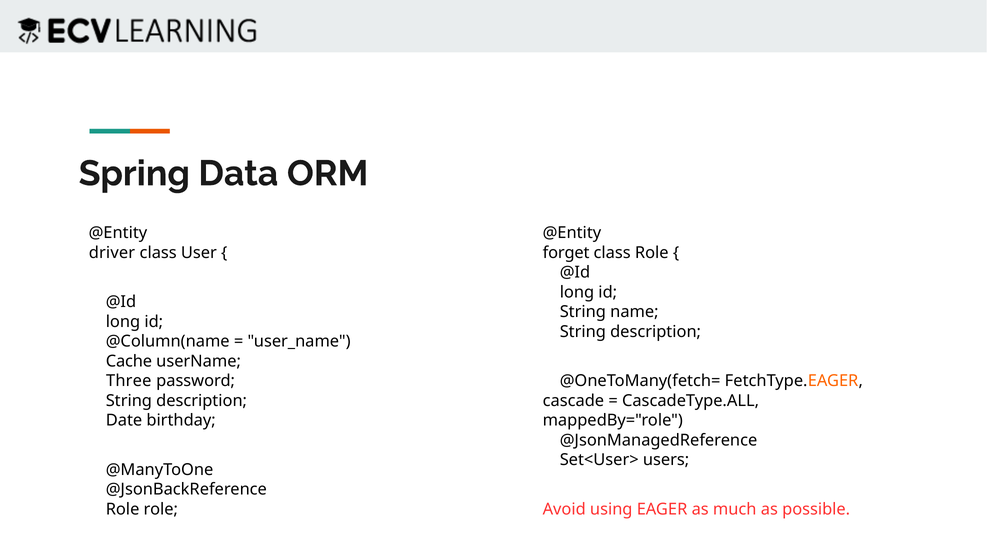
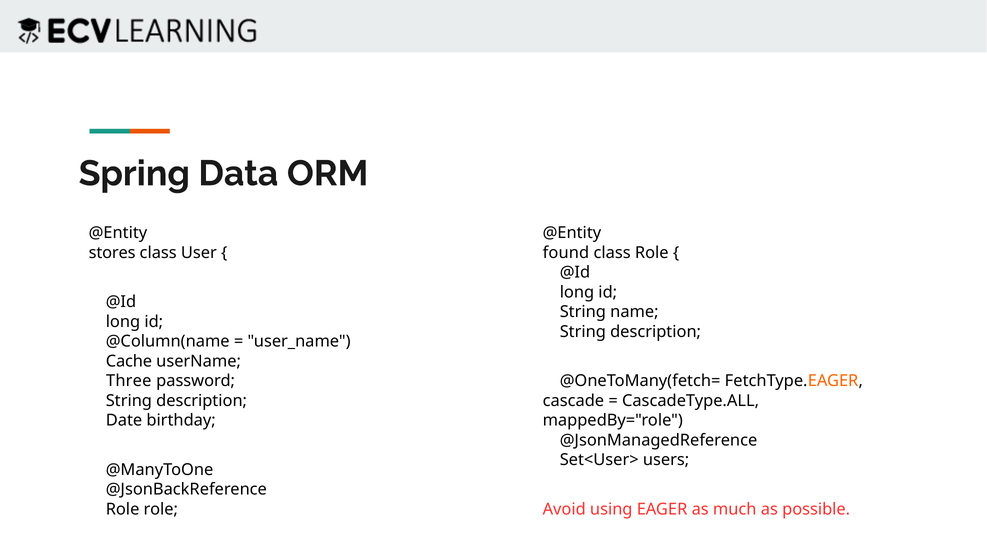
driver: driver -> stores (112, 253)
forget: forget -> found (566, 253)
